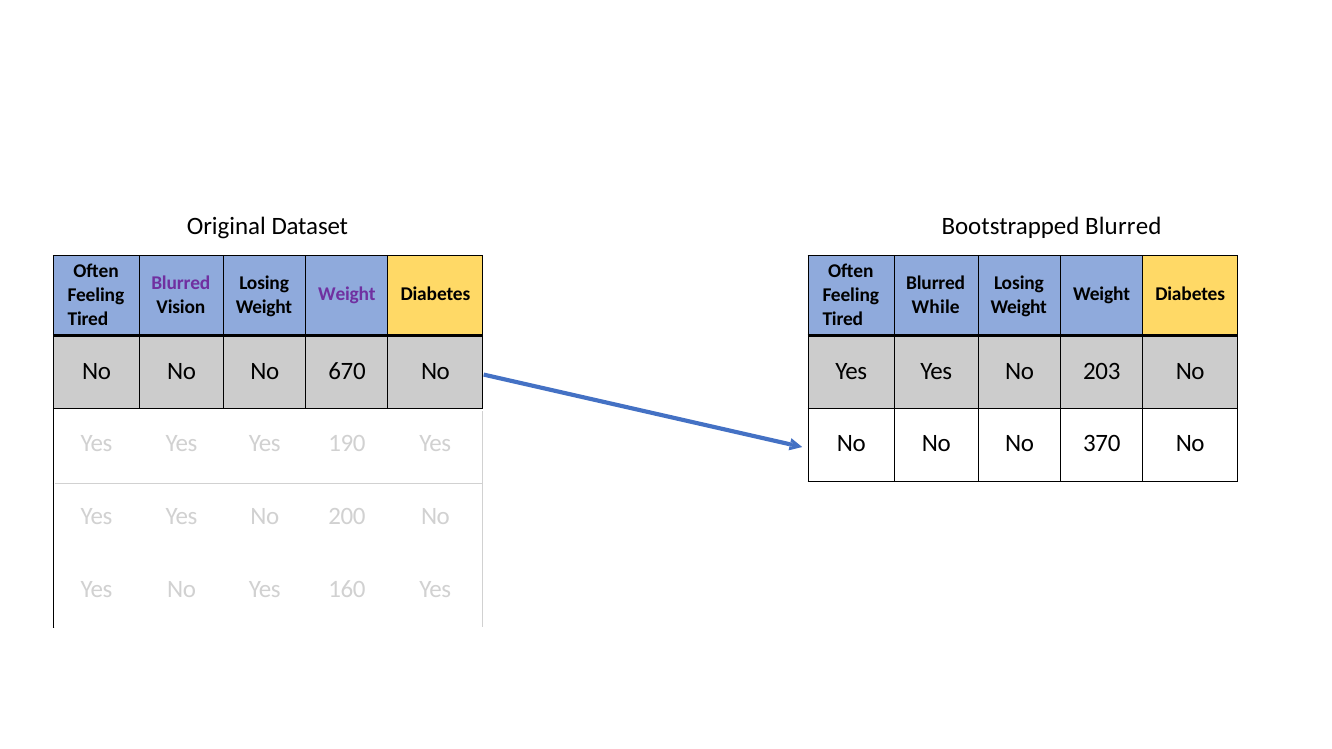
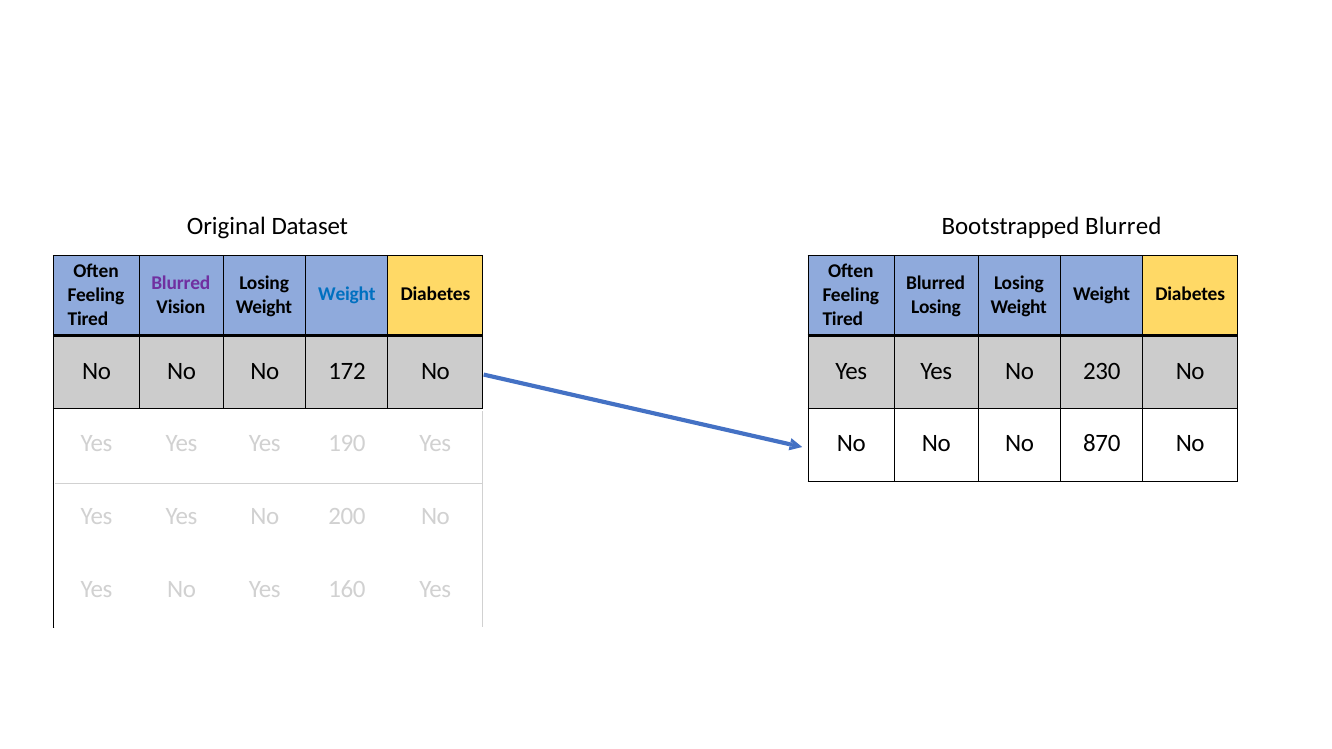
Weight colour: purple -> blue (347, 294)
While: While -> Losing (936, 307)
670: 670 -> 172 (347, 371)
203: 203 -> 230 (1102, 371)
370: 370 -> 870 (1102, 444)
